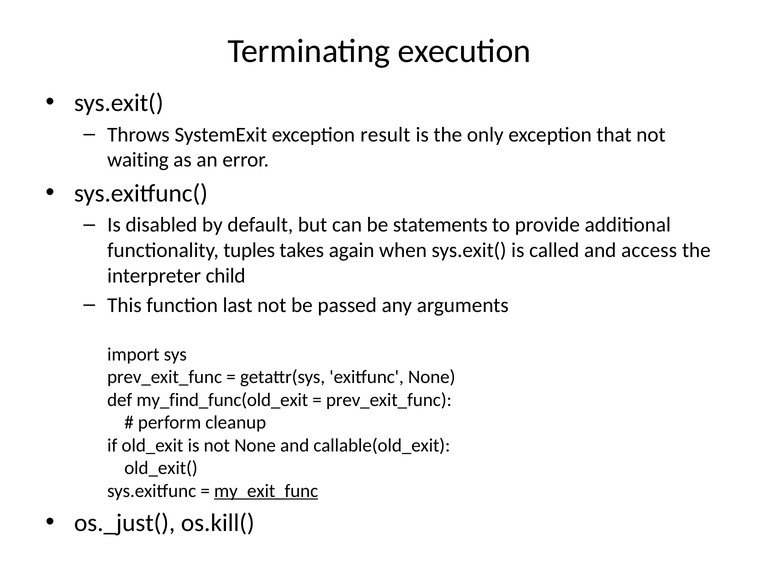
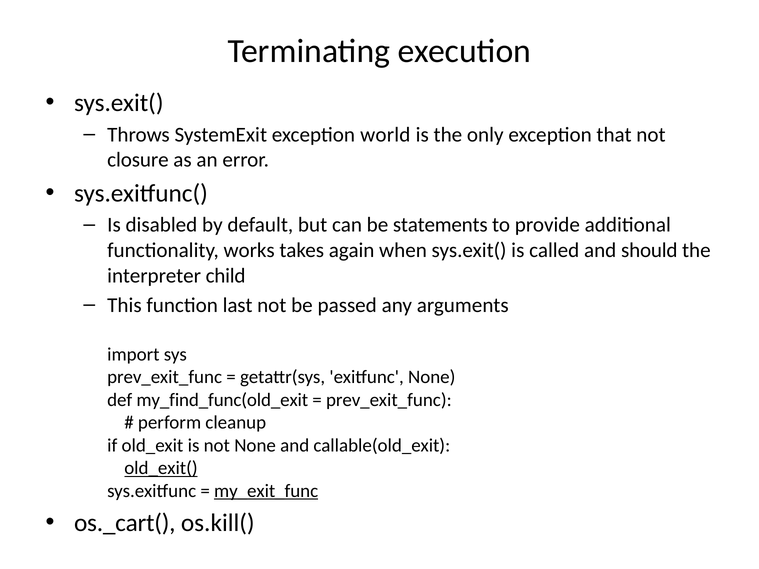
result: result -> world (385, 135)
waiting: waiting -> closure (138, 160)
tuples: tuples -> works (249, 250)
access: access -> should (649, 250)
old_exit( underline: none -> present (161, 468)
os._just(: os._just( -> os._cart( (125, 523)
